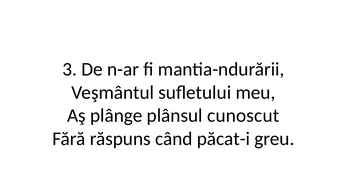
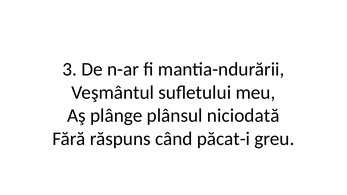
cunoscut: cunoscut -> niciodată (243, 116)
